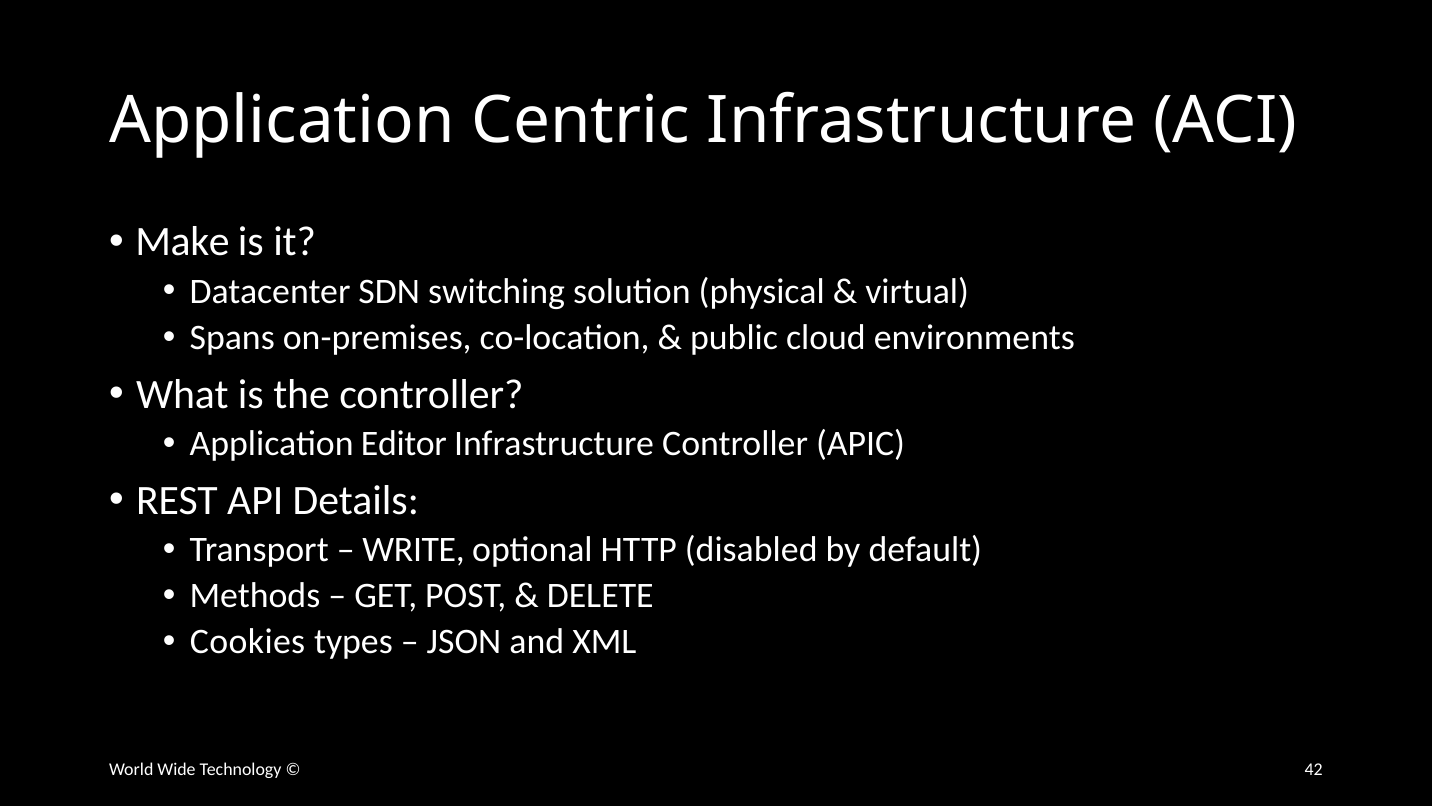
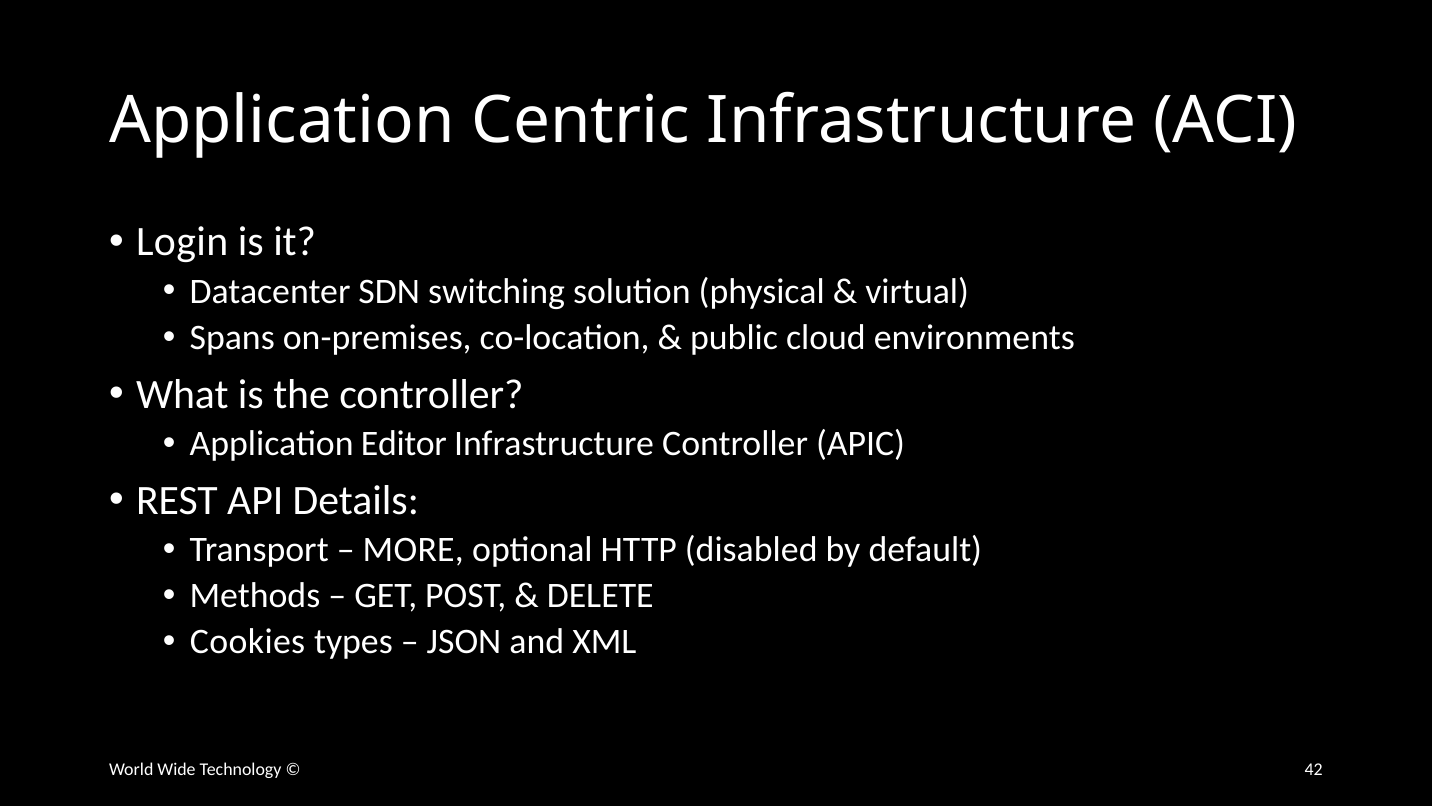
Make: Make -> Login (182, 242)
WRITE: WRITE -> MORE (413, 550)
